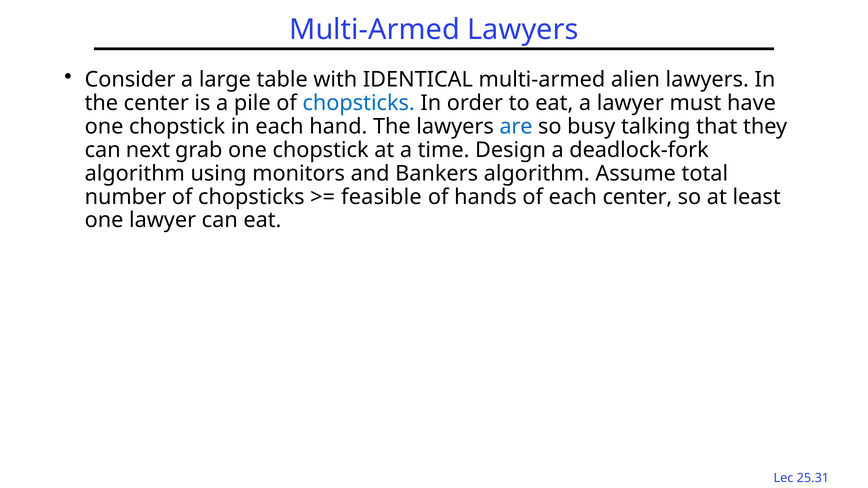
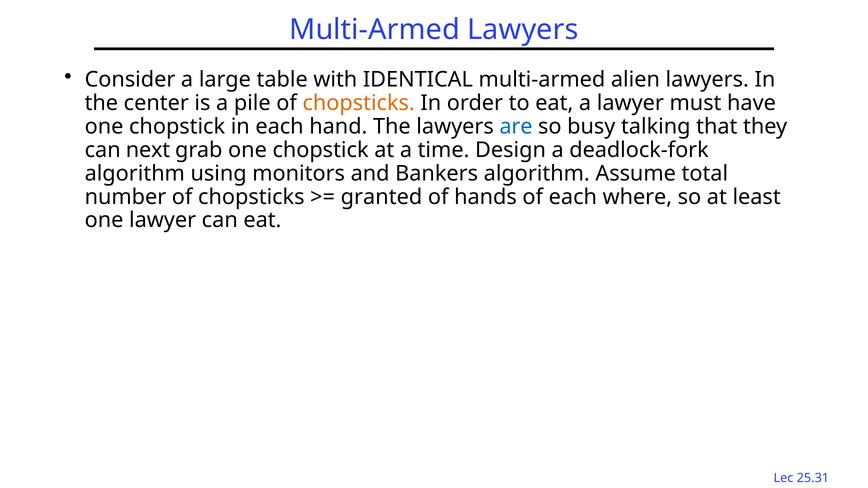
chopsticks colour: blue -> orange (359, 103)
feasible: feasible -> granted (381, 197)
each center: center -> where (637, 197)
